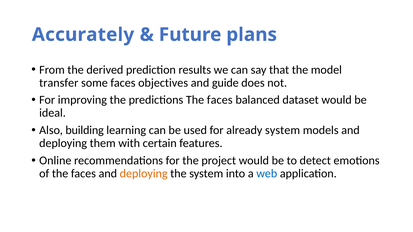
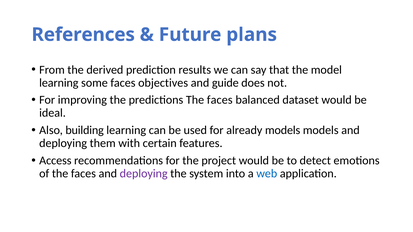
Accurately: Accurately -> References (83, 35)
transfer: transfer -> learning (59, 83)
already system: system -> models (283, 130)
Online: Online -> Access (55, 161)
deploying colour: orange -> purple (144, 174)
